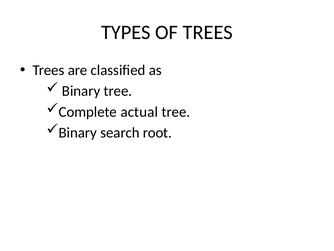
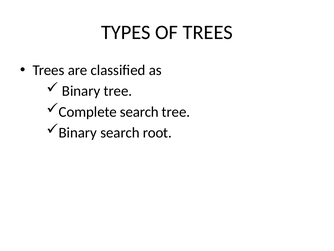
Complete actual: actual -> search (139, 112)
